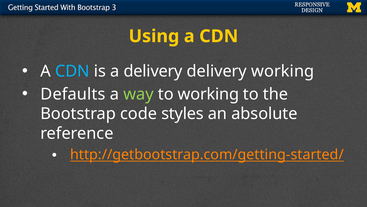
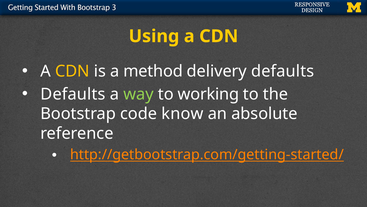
CDN colour: light blue -> yellow (72, 71)
a delivery: delivery -> method (153, 71)
delivery working: working -> defaults (283, 71)
styles: styles -> know (182, 113)
